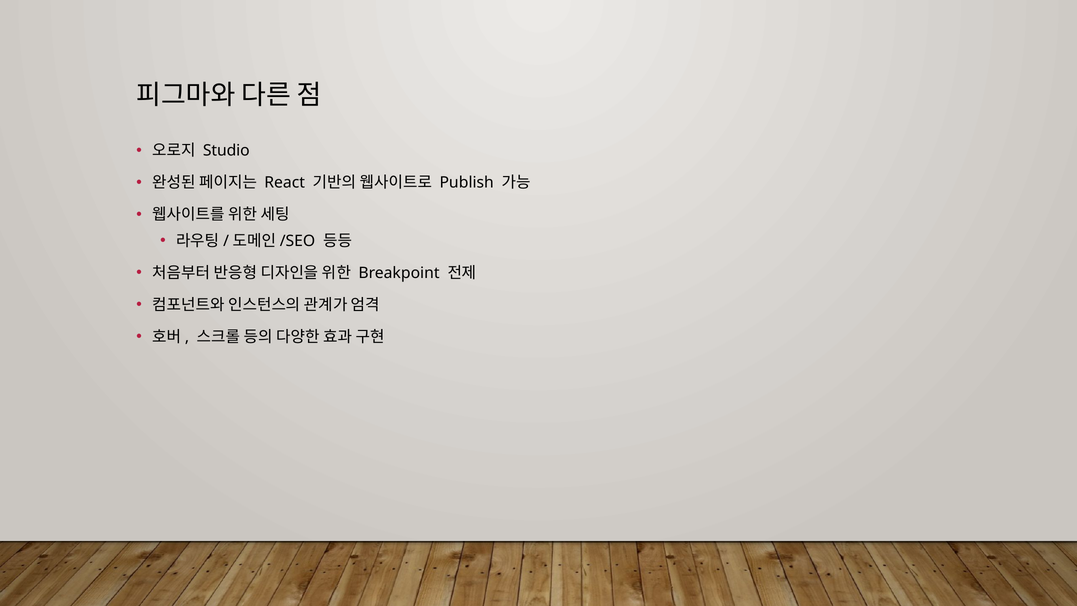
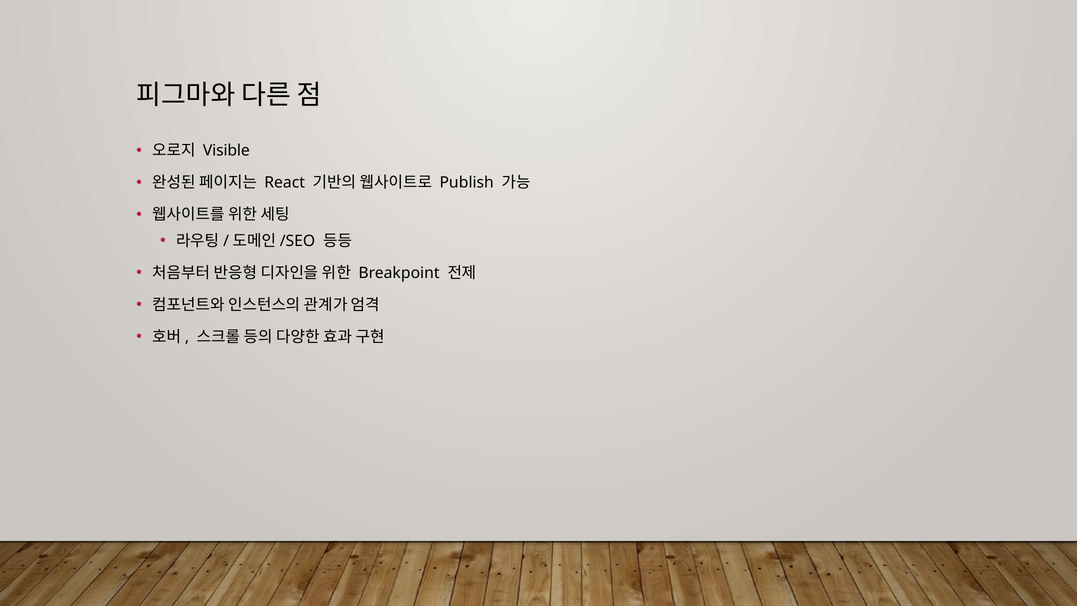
Studio: Studio -> Visible (226, 151)
